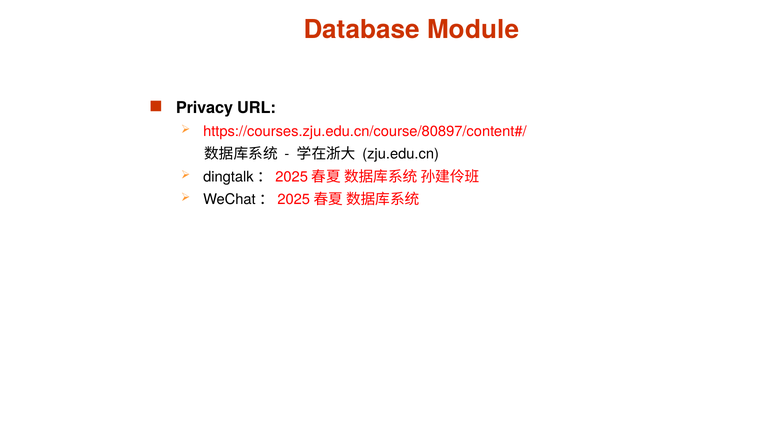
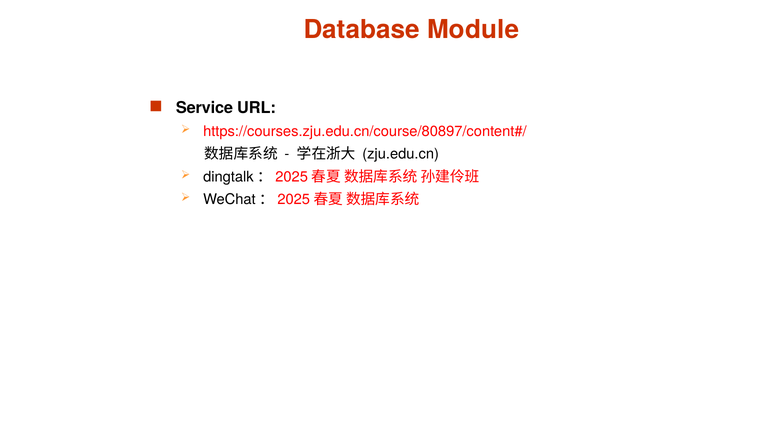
Privacy: Privacy -> Service (204, 108)
